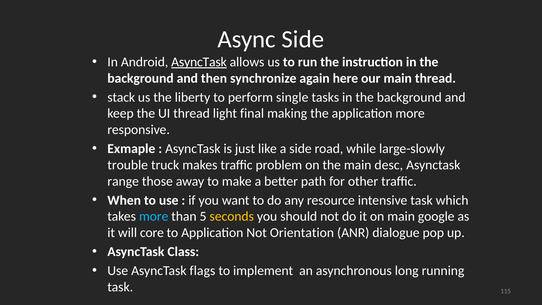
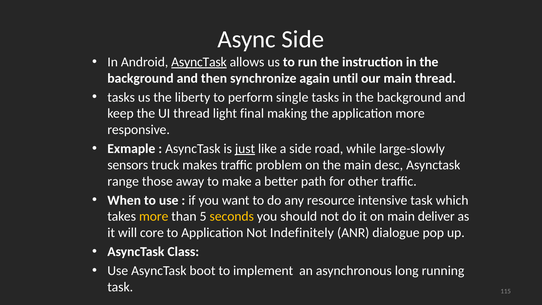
here: here -> until (345, 78)
stack: stack -> tasks (121, 97)
just underline: none -> present (245, 149)
trouble: trouble -> sensors (128, 165)
more colour: light blue -> yellow (154, 216)
google: google -> deliver (436, 216)
Orientation: Orientation -> Indefinitely (302, 233)
flags: flags -> boot (203, 271)
